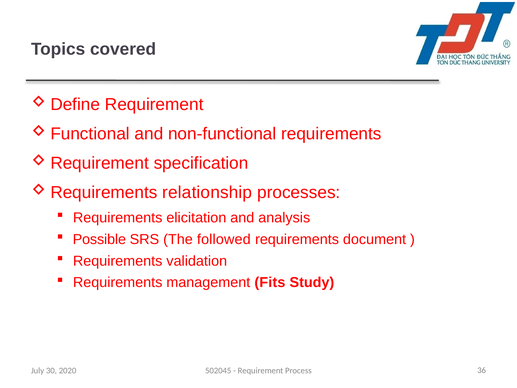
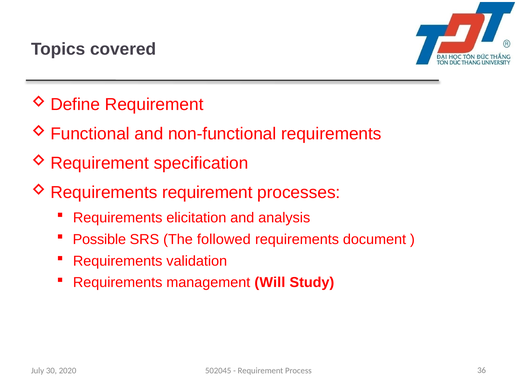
relationship: relationship -> requirement (207, 193)
Fits: Fits -> Will (270, 282)
